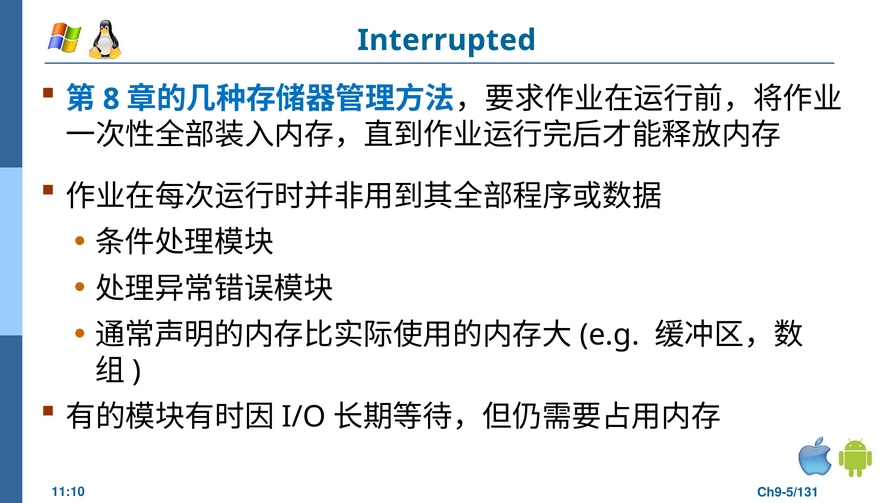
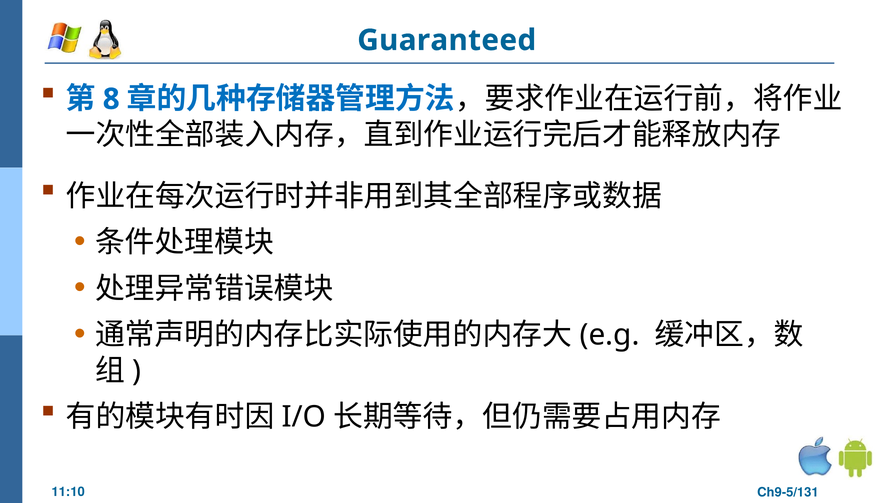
Interrupted: Interrupted -> Guaranteed (447, 40)
